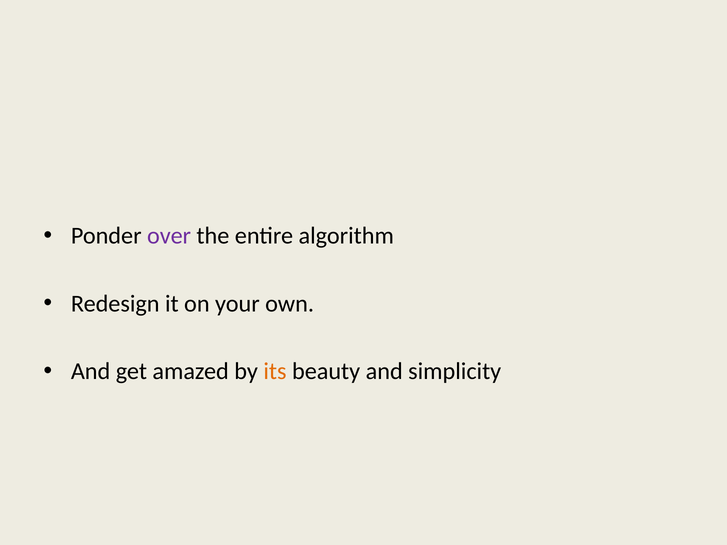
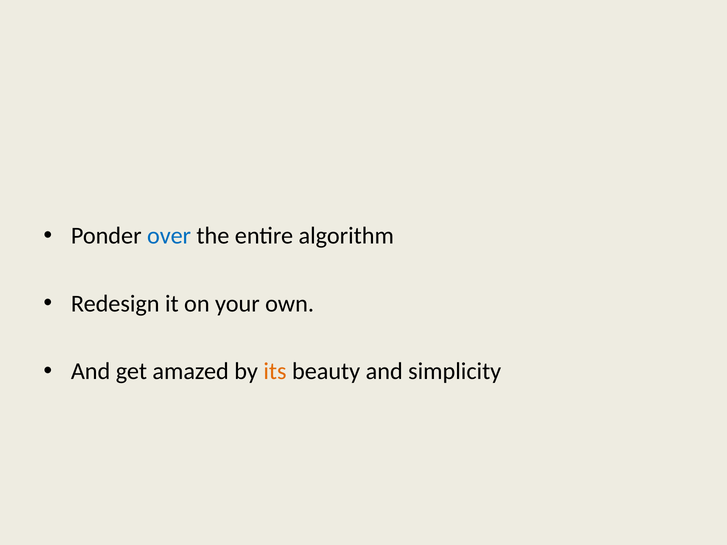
over colour: purple -> blue (169, 236)
